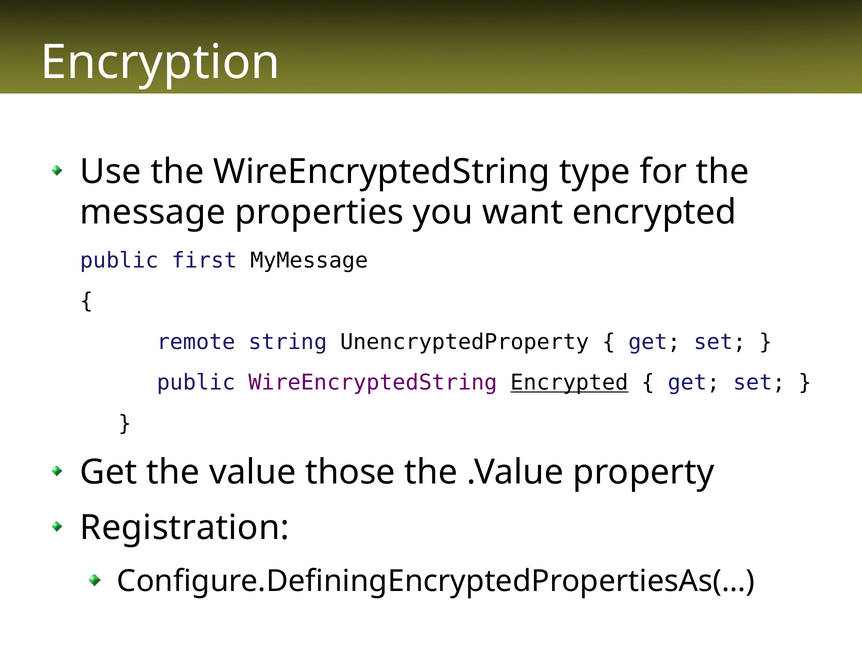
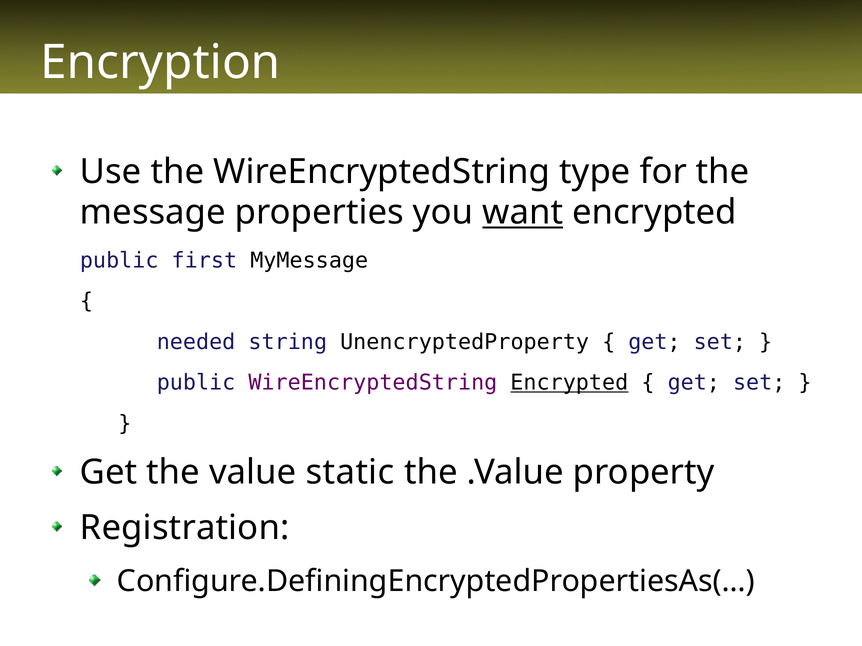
want underline: none -> present (523, 213)
remote: remote -> needed (196, 342)
those: those -> static (350, 472)
